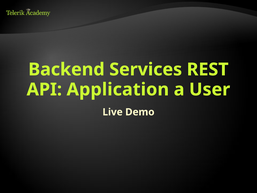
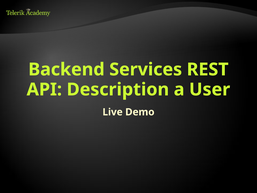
Application: Application -> Description (118, 89)
